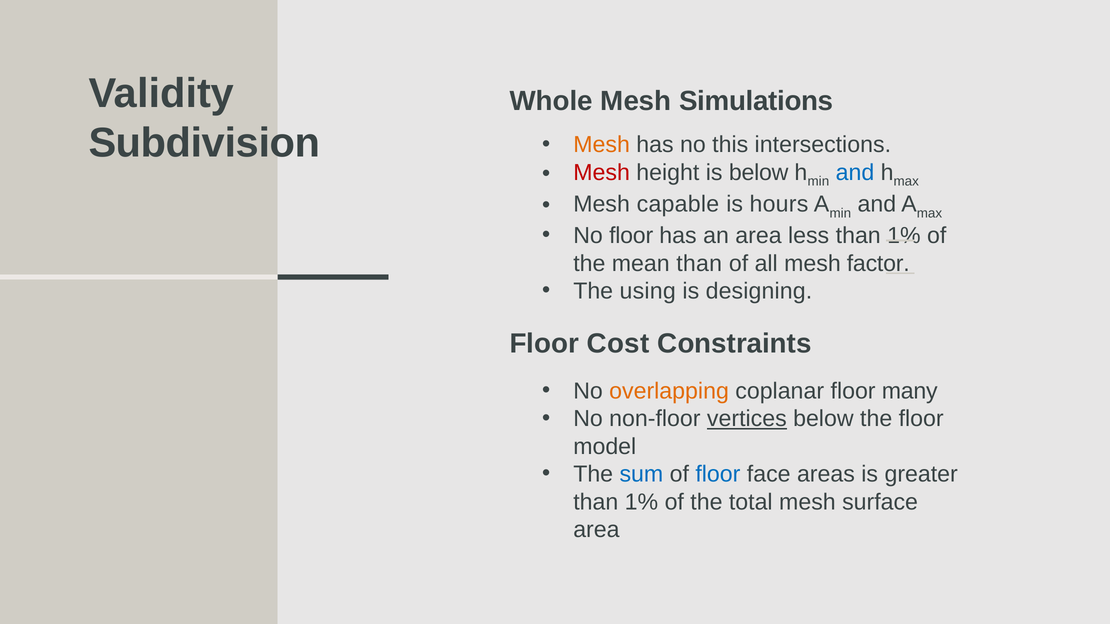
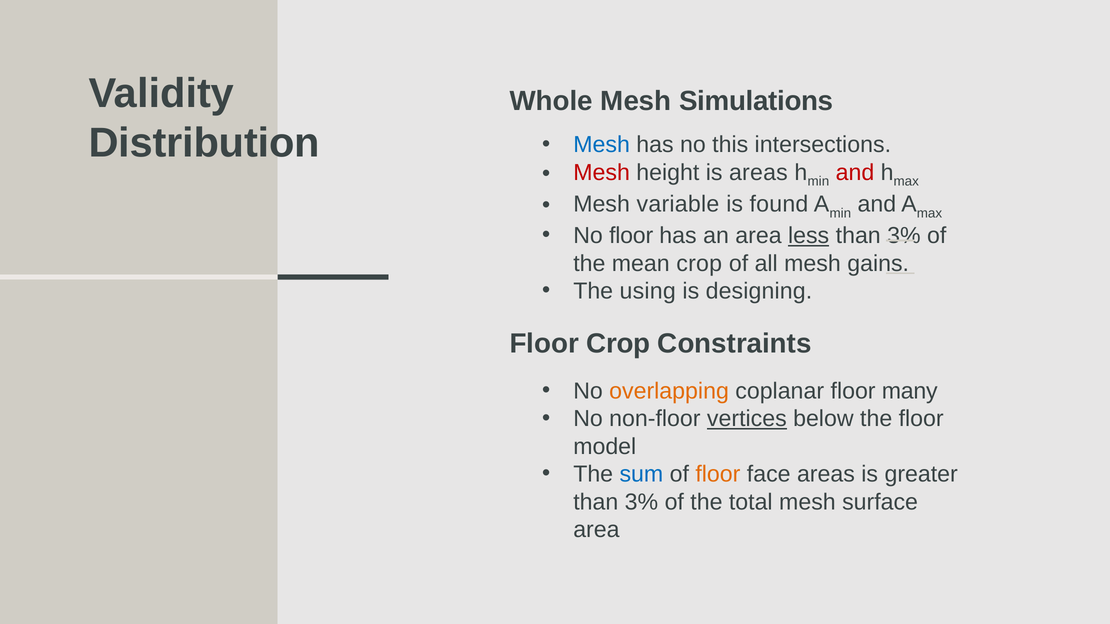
Subdivision: Subdivision -> Distribution (204, 143)
Mesh colour: orange -> blue (602, 145)
is below: below -> areas (758, 173)
and colour: blue -> red (855, 173)
capable: capable -> variable (678, 204)
hours: hours -> found (779, 204)
less underline: none -> present (809, 236)
1%: 1% -> 3% (904, 236)
mean than: than -> crop (699, 264)
factor: factor -> gains (878, 264)
Floor Cost: Cost -> Crop (618, 344)
floor colour: blue -> orange (718, 474)
1%: 1% -> 3% (641, 502)
